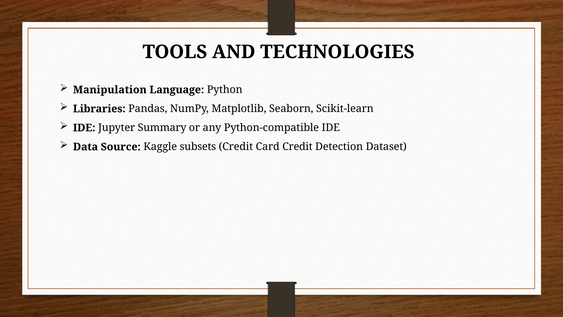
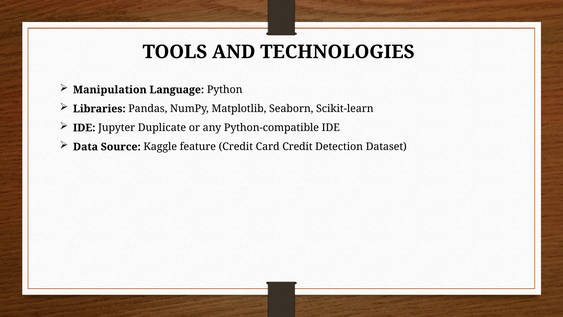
Summary: Summary -> Duplicate (162, 128)
subsets: subsets -> feature (198, 147)
